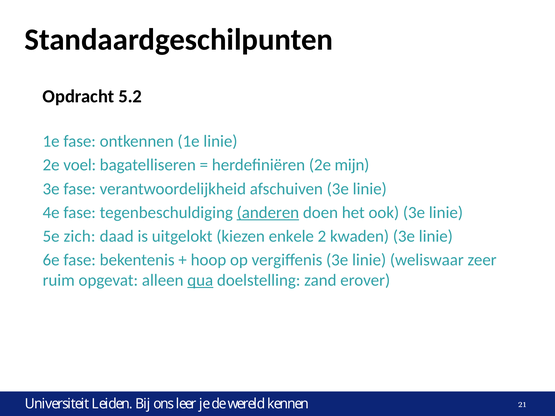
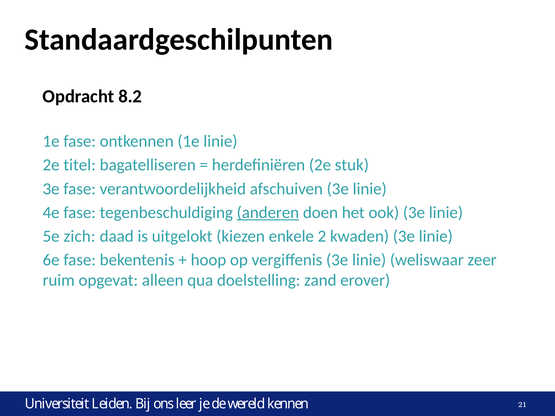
5.2: 5.2 -> 8.2 (130, 97)
voel: voel -> titel (80, 165)
mijn: mijn -> stuk (352, 165)
qua underline: present -> none (200, 280)
